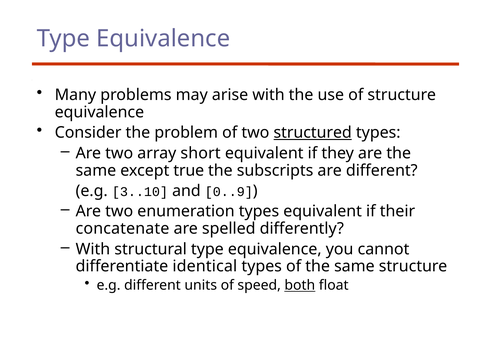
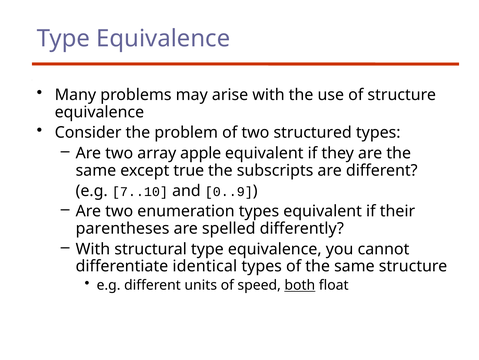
structured underline: present -> none (313, 132)
short: short -> apple (201, 153)
3..10: 3..10 -> 7..10 (140, 191)
concatenate: concatenate -> parentheses (123, 228)
